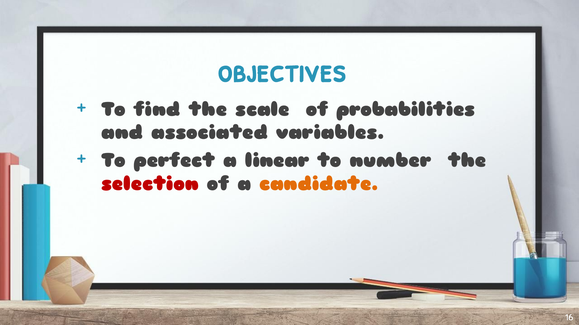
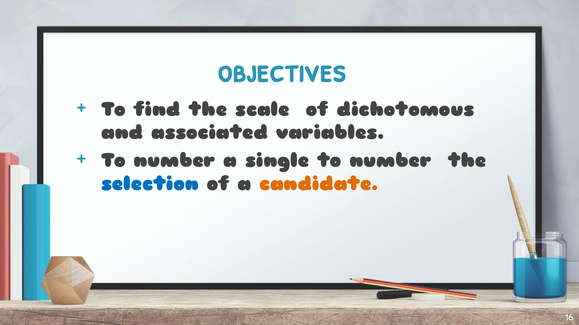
probabilities: probabilities -> dichotomous (405, 110)
perfect: perfect -> number (174, 161)
linear: linear -> single (277, 161)
selection colour: red -> blue (150, 184)
